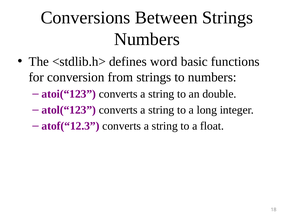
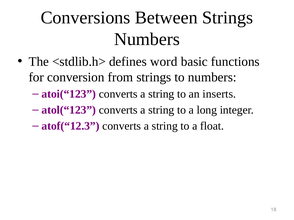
double: double -> inserts (219, 94)
